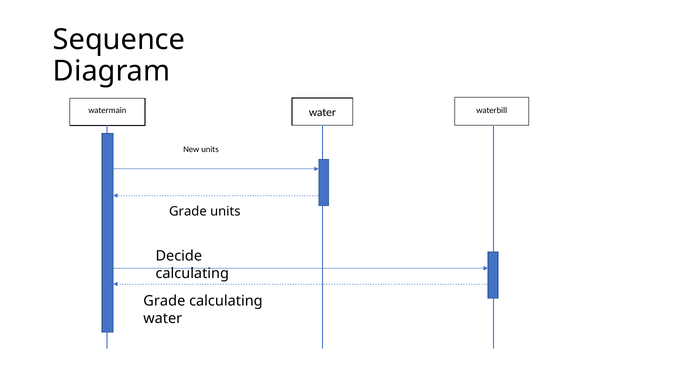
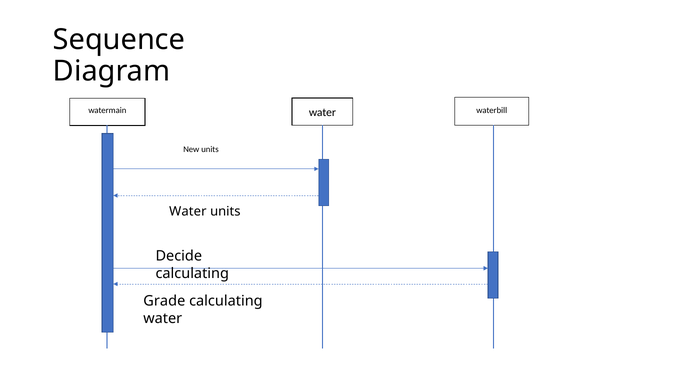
Grade: Grade -> Water (188, 211)
